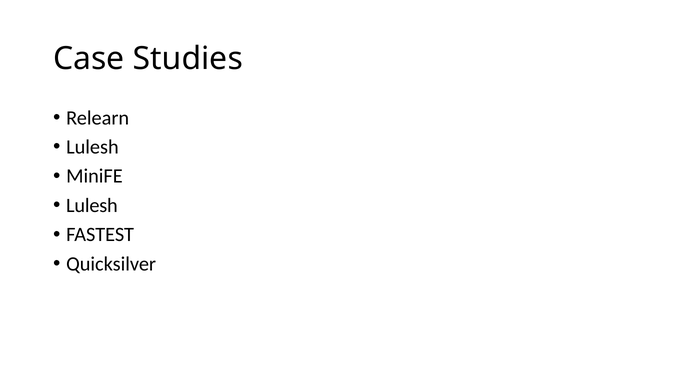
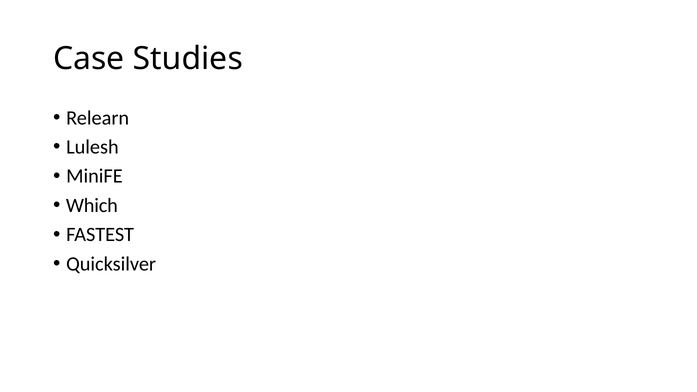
Lulesh: Lulesh -> Which (92, 206)
